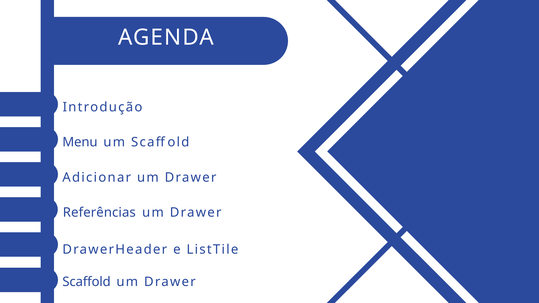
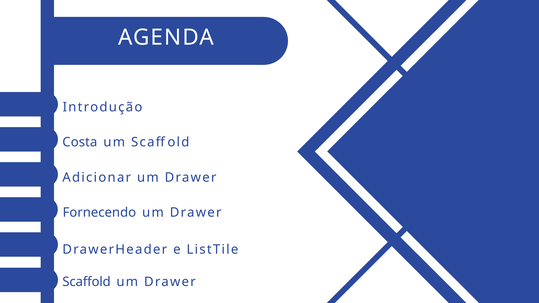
Menu: Menu -> Costa (80, 142)
Referências: Referências -> Fornecendo (99, 213)
